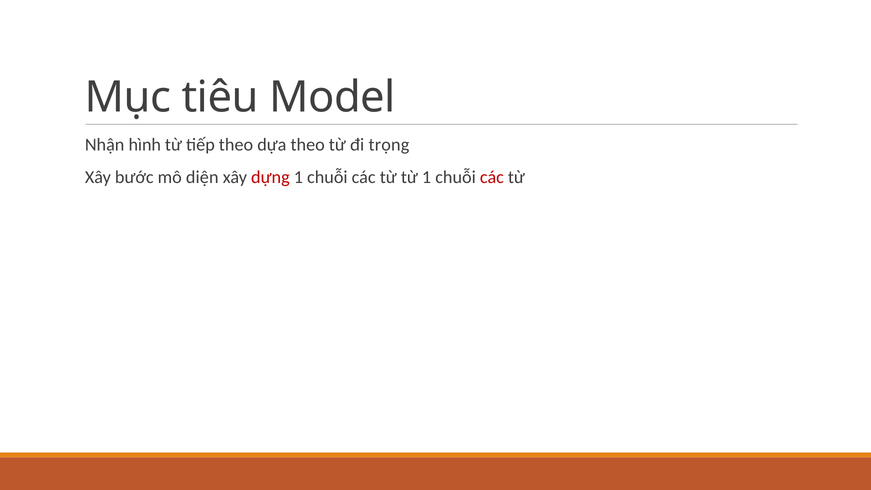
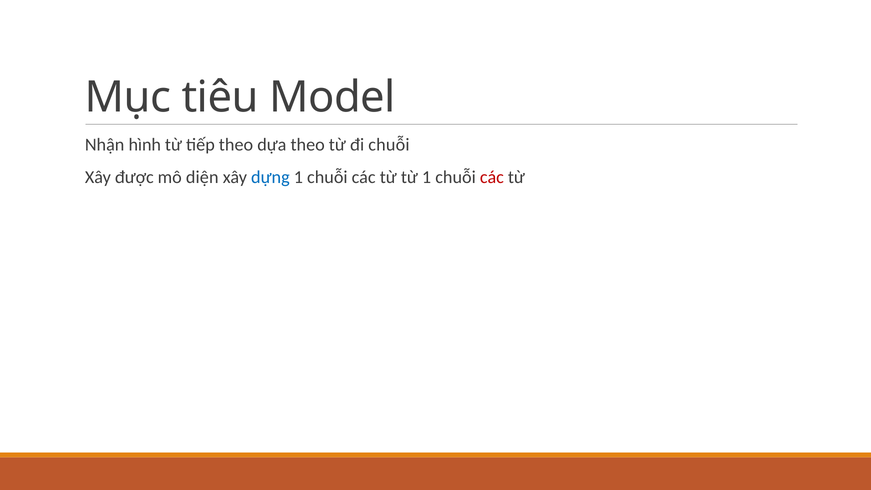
đi trọng: trọng -> chuỗi (389, 145)
bước: bước -> được (134, 177)
dựng colour: red -> blue (270, 177)
